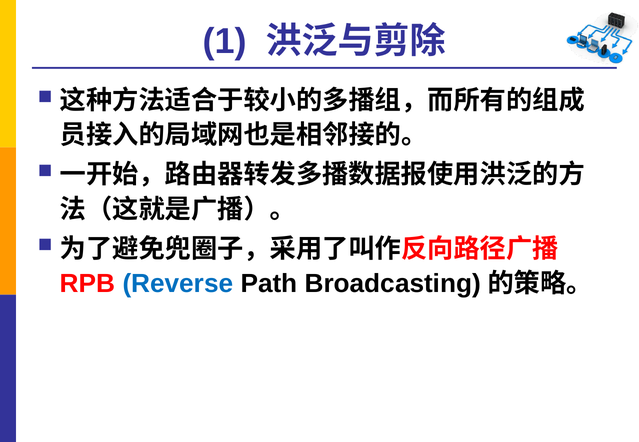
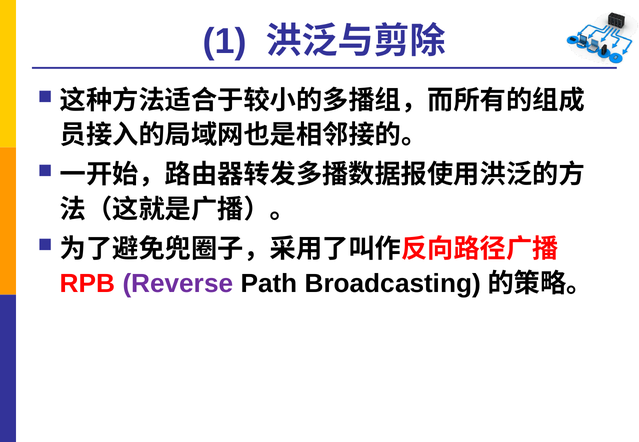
Reverse colour: blue -> purple (178, 284)
